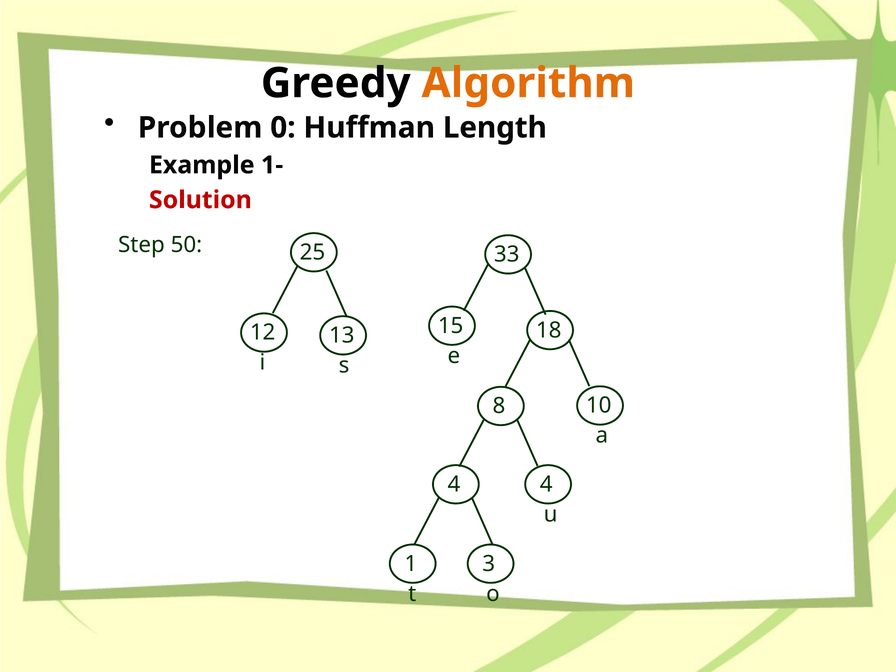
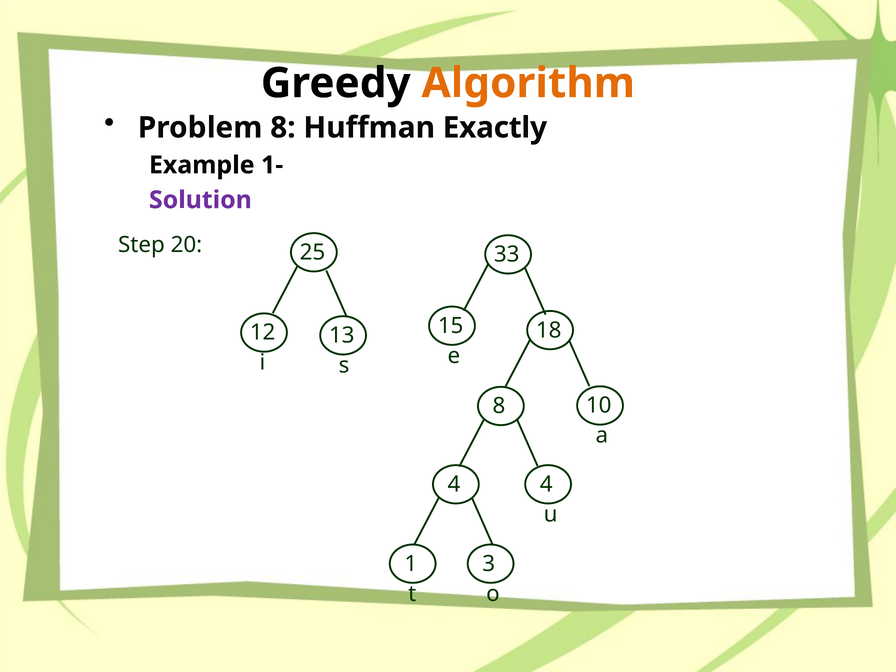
Problem 0: 0 -> 8 (283, 128)
Length: Length -> Exactly (495, 128)
Solution colour: red -> purple (200, 200)
50: 50 -> 20 (186, 245)
